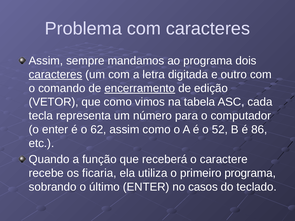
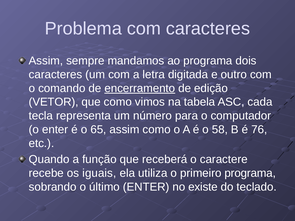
caracteres underline: present -> none (55, 75)
62: 62 -> 65 (98, 130)
52: 52 -> 58 (220, 130)
86: 86 -> 76 (259, 130)
ficaria: ficaria -> iguais (99, 173)
casos: casos -> existe (203, 187)
